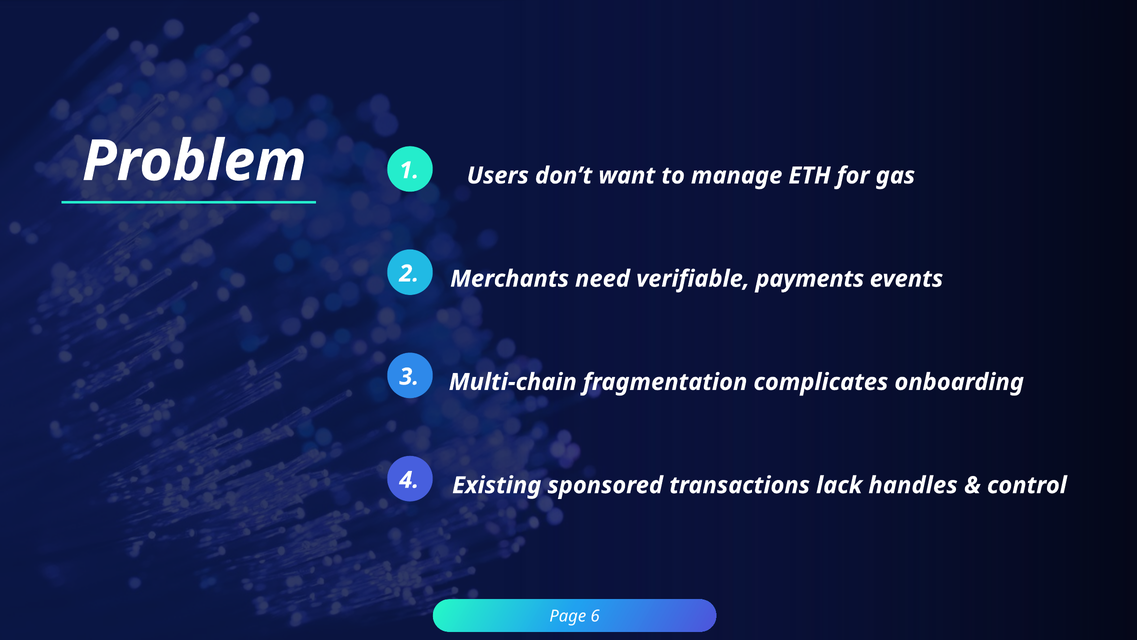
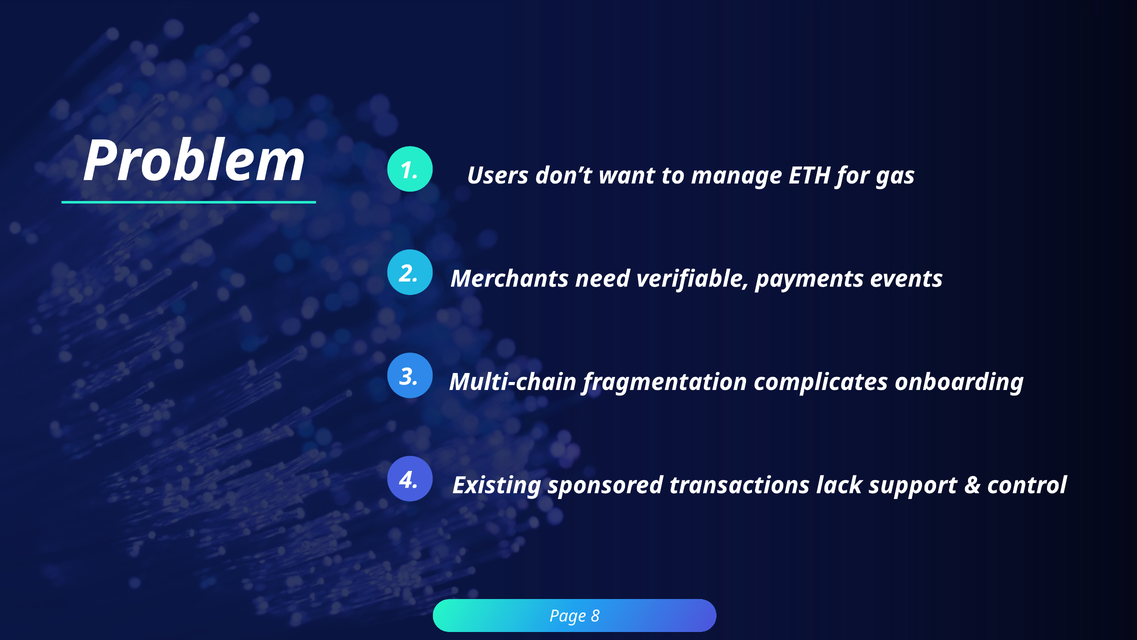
handles: handles -> support (913, 485)
6: 6 -> 8 (595, 616)
